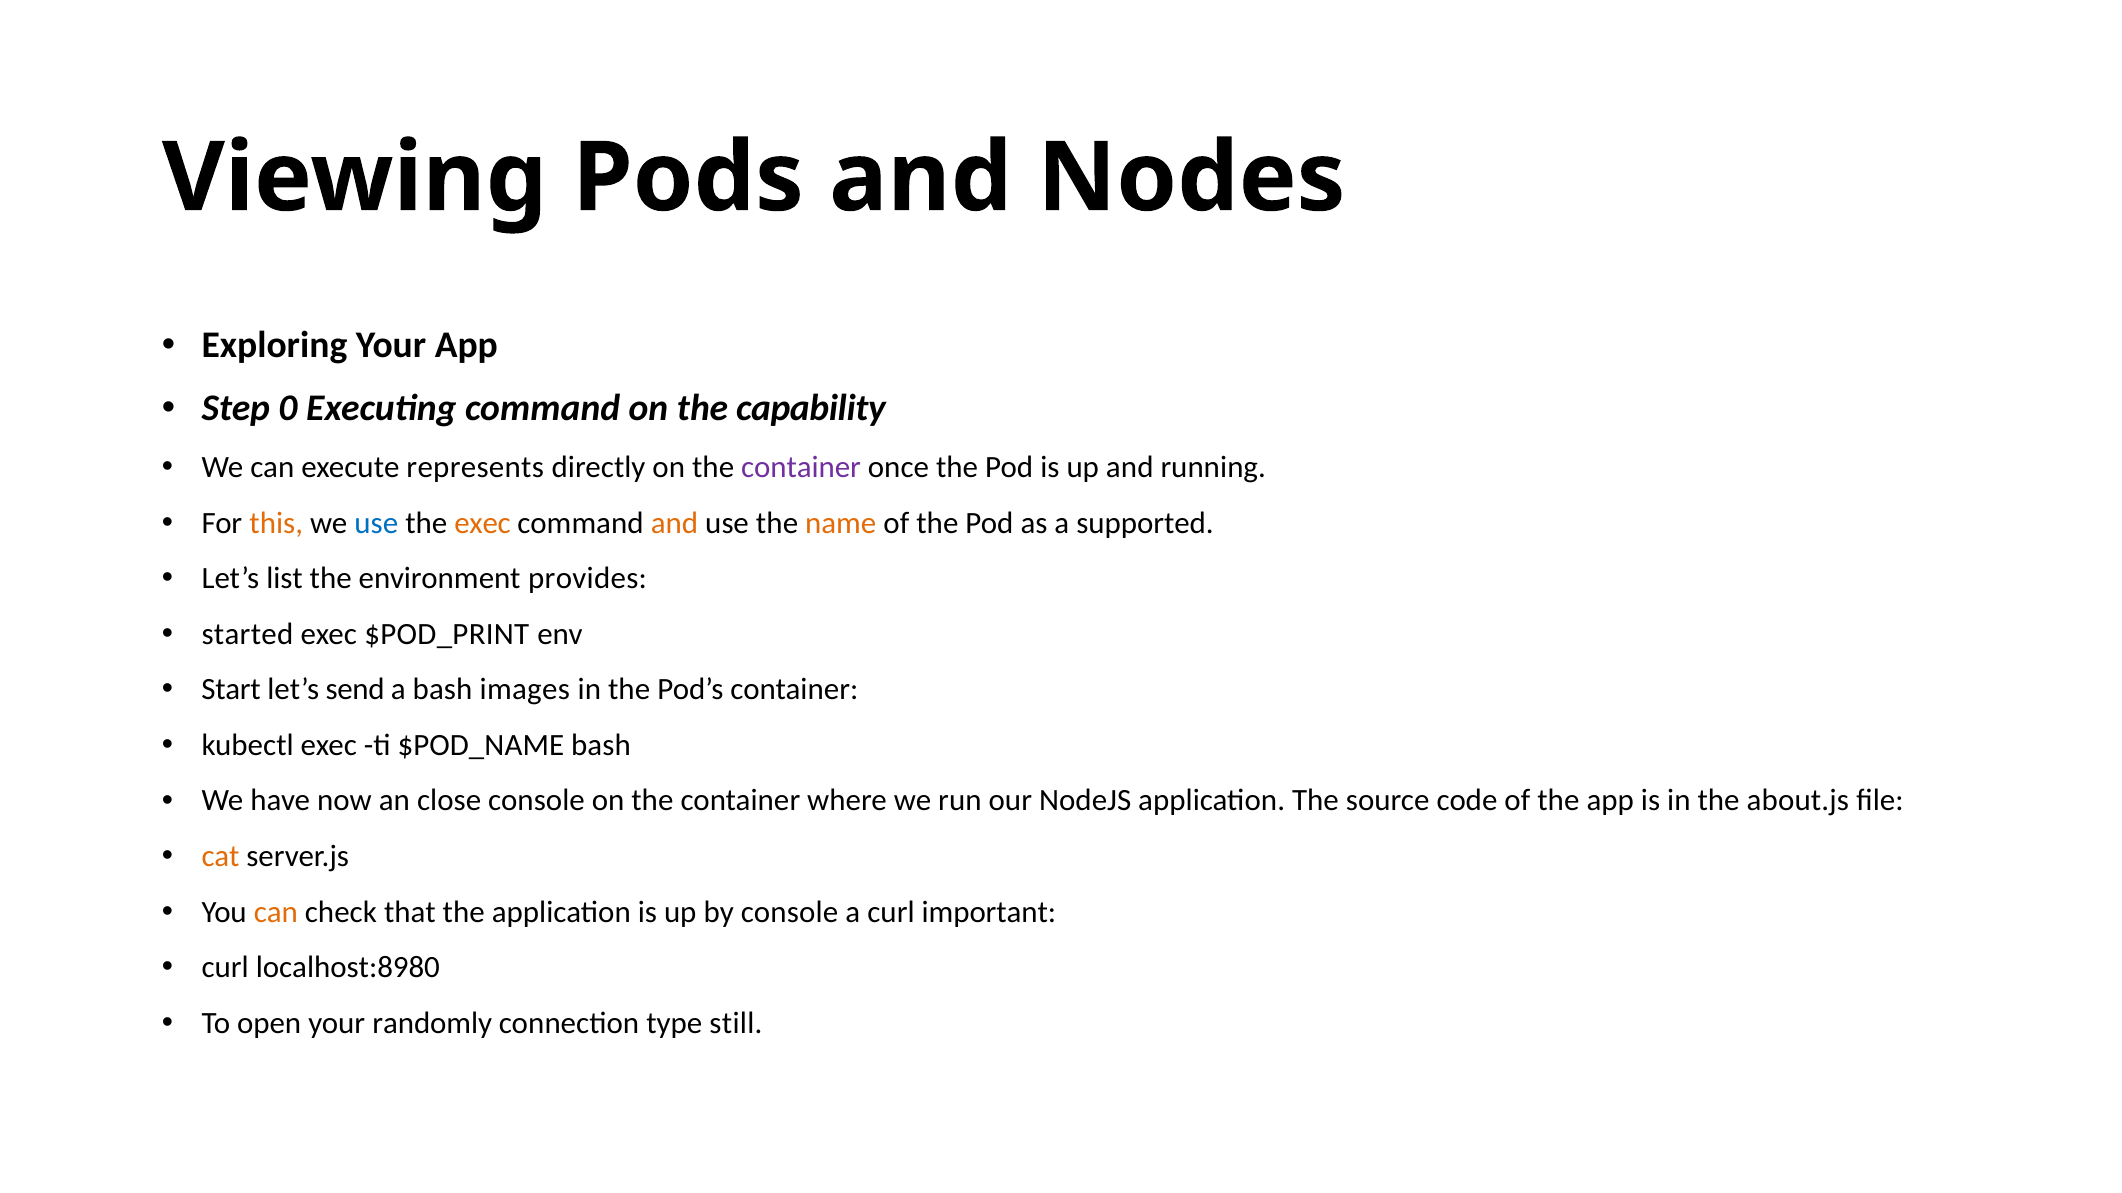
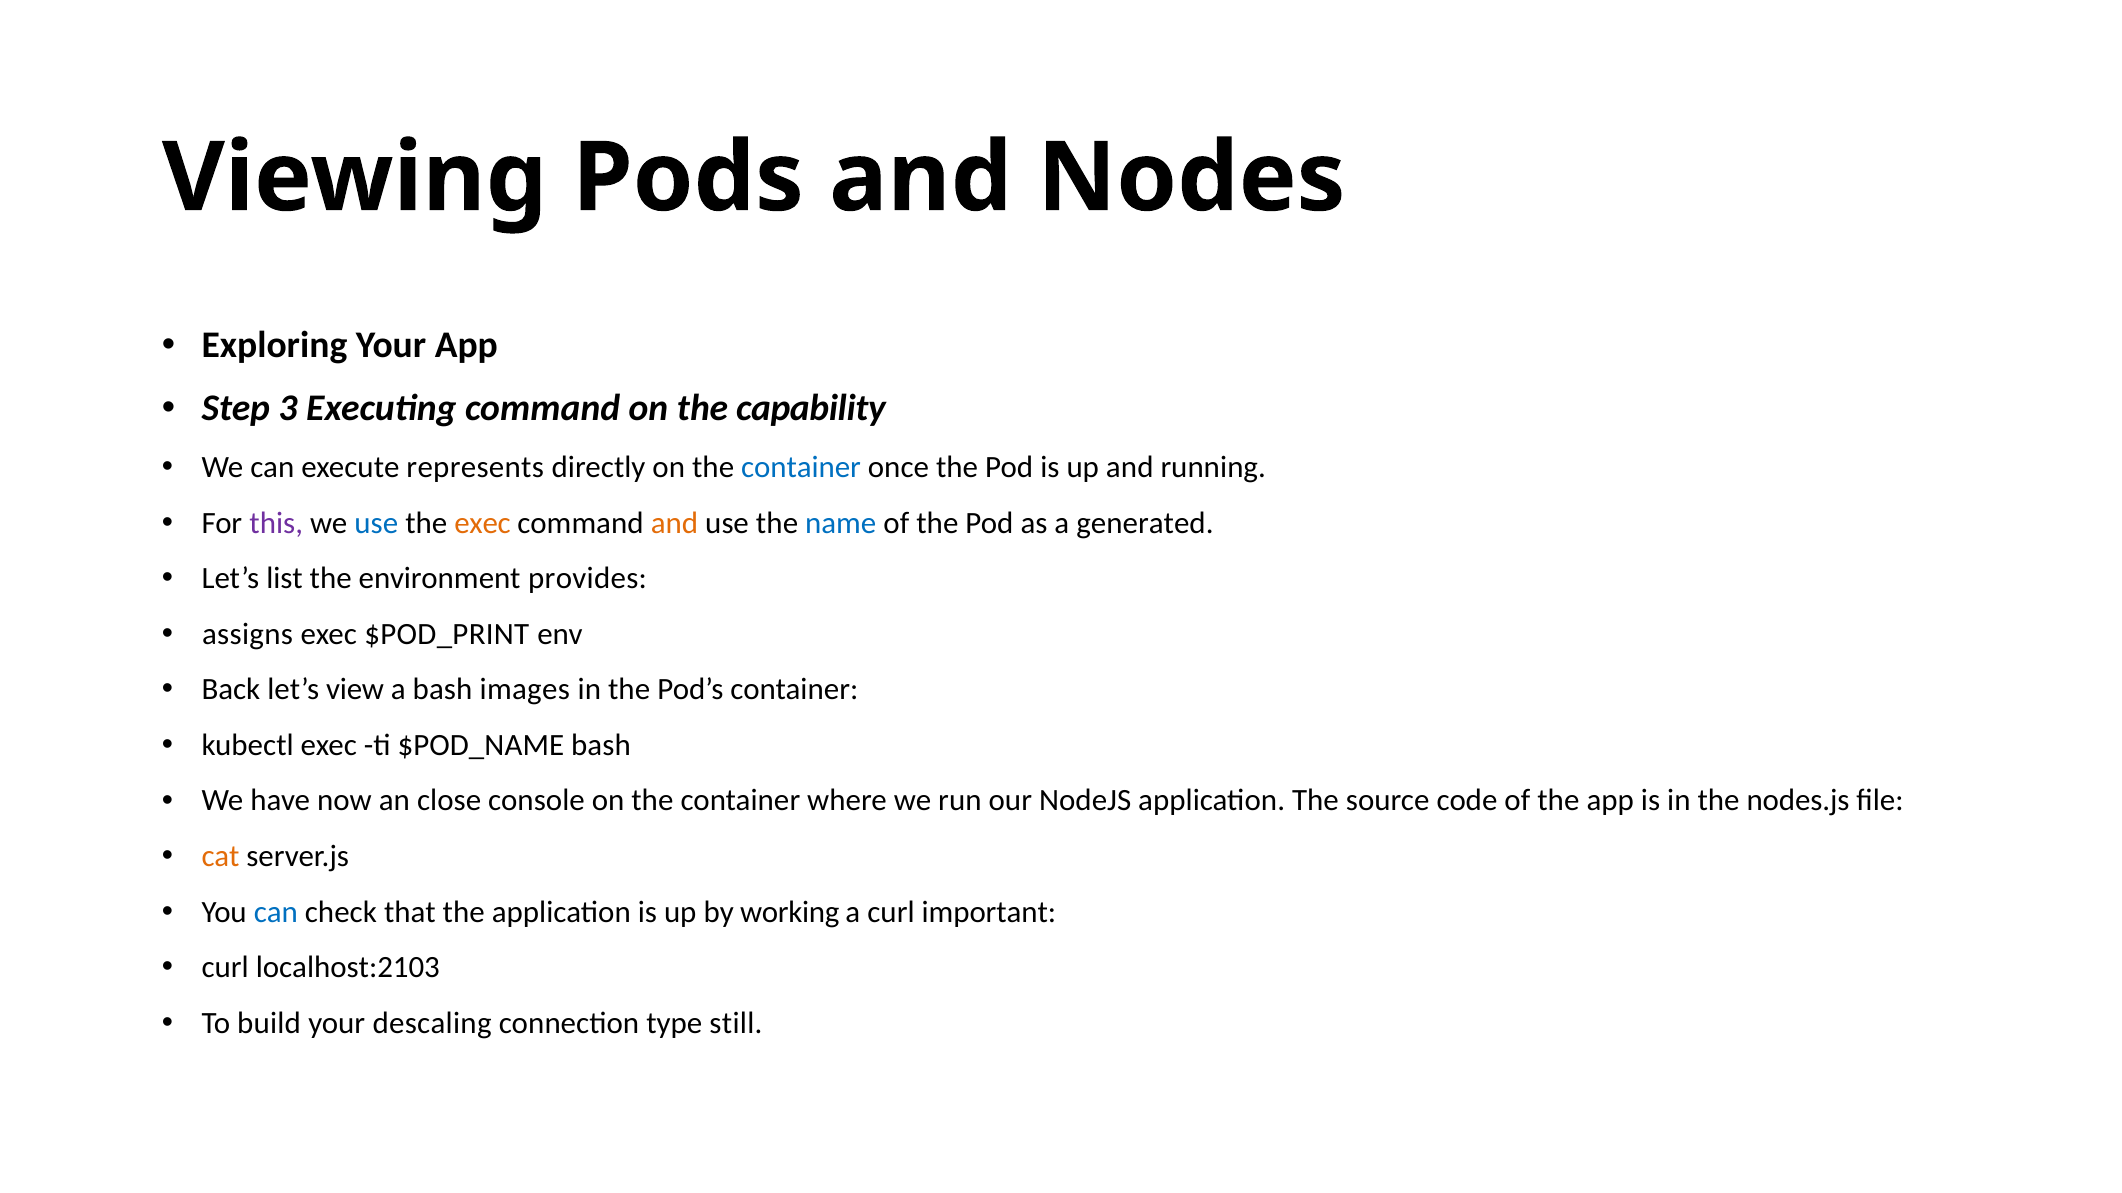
0: 0 -> 3 (288, 408)
container colour: purple -> blue (801, 468)
this colour: orange -> purple (276, 523)
name colour: orange -> blue (841, 523)
supported: supported -> generated (1145, 523)
started: started -> assigns (247, 634)
Start: Start -> Back (231, 690)
send: send -> view (355, 690)
about.js: about.js -> nodes.js (1798, 801)
can colour: orange -> blue (276, 912)
by console: console -> working (790, 912)
localhost:8980: localhost:8980 -> localhost:2103 (348, 968)
open: open -> build (269, 1023)
randomly: randomly -> descaling (432, 1023)
